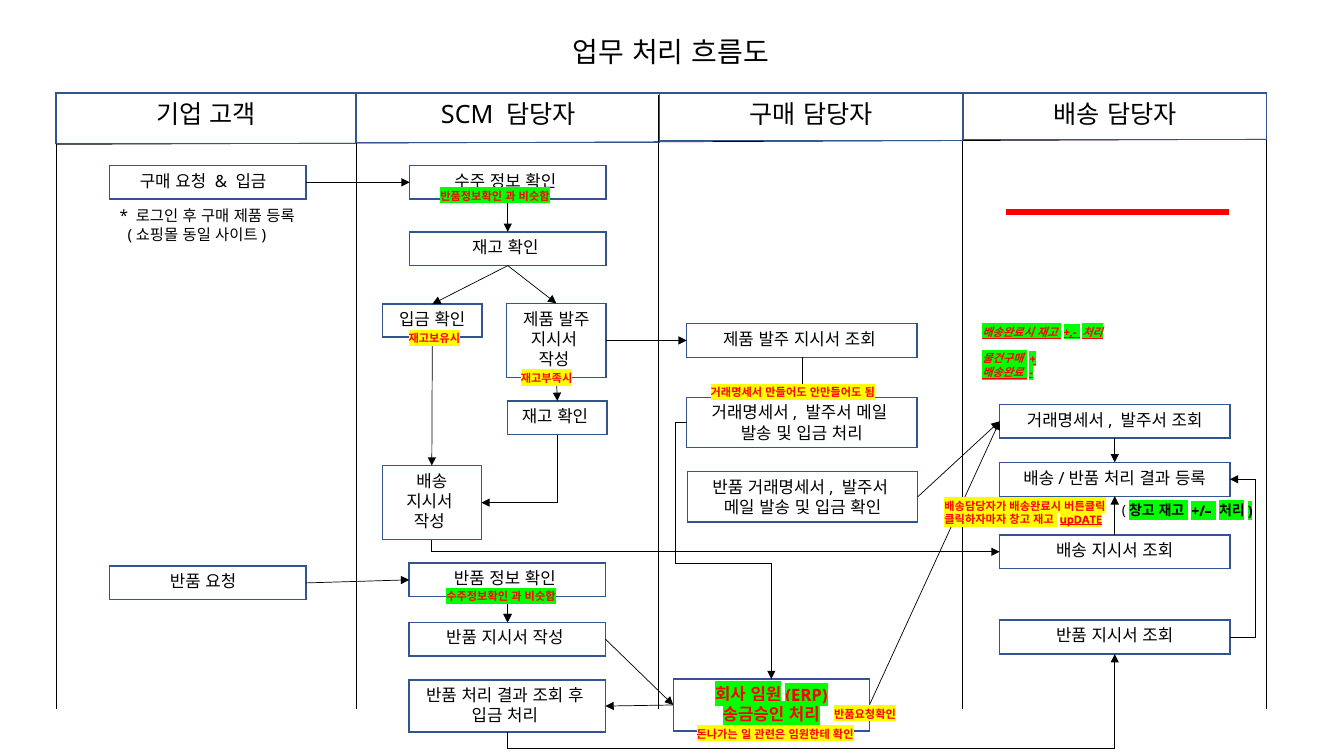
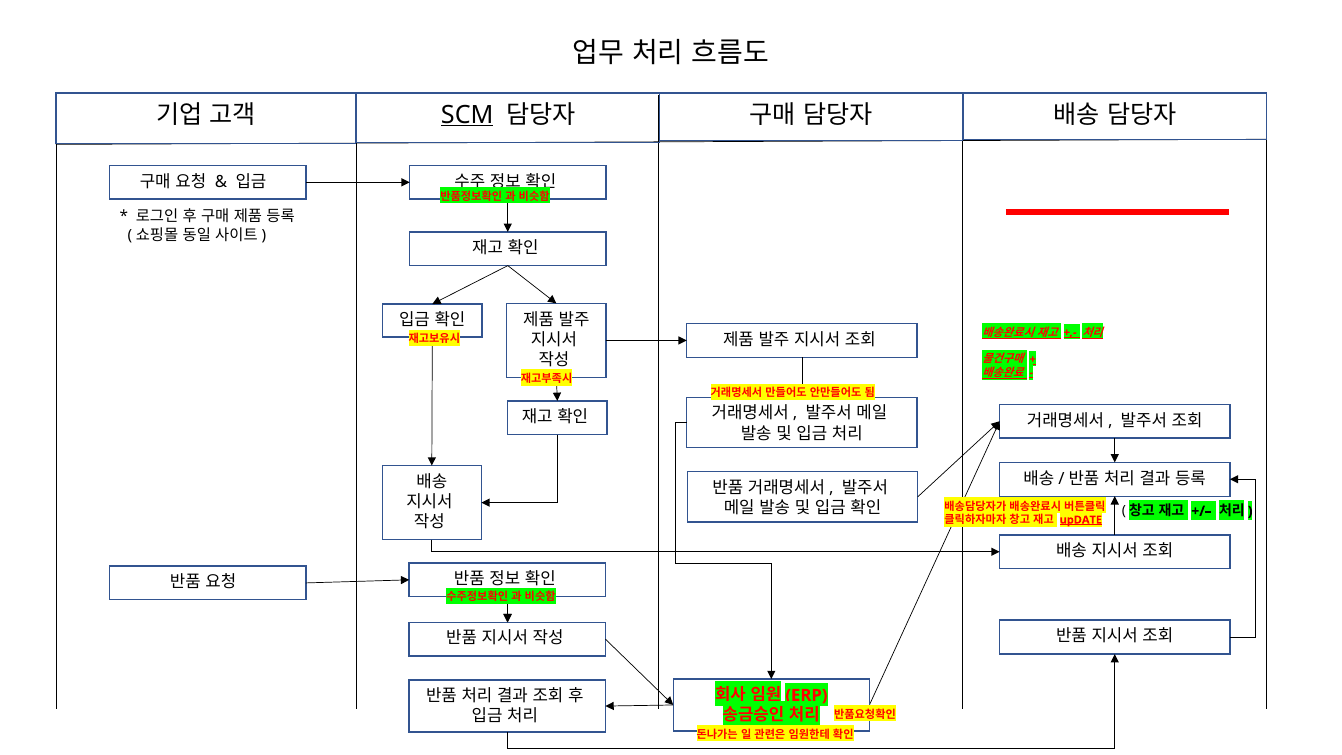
SCM underline: none -> present (467, 115)
